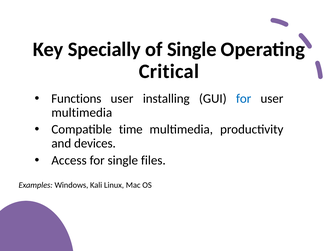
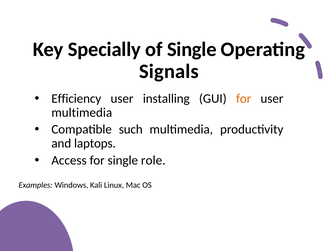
Critical: Critical -> Signals (169, 71)
Functions: Functions -> Efficiency (76, 98)
for colour: blue -> orange (244, 98)
time: time -> such (131, 129)
devices: devices -> laptops (95, 143)
files: files -> role (153, 160)
